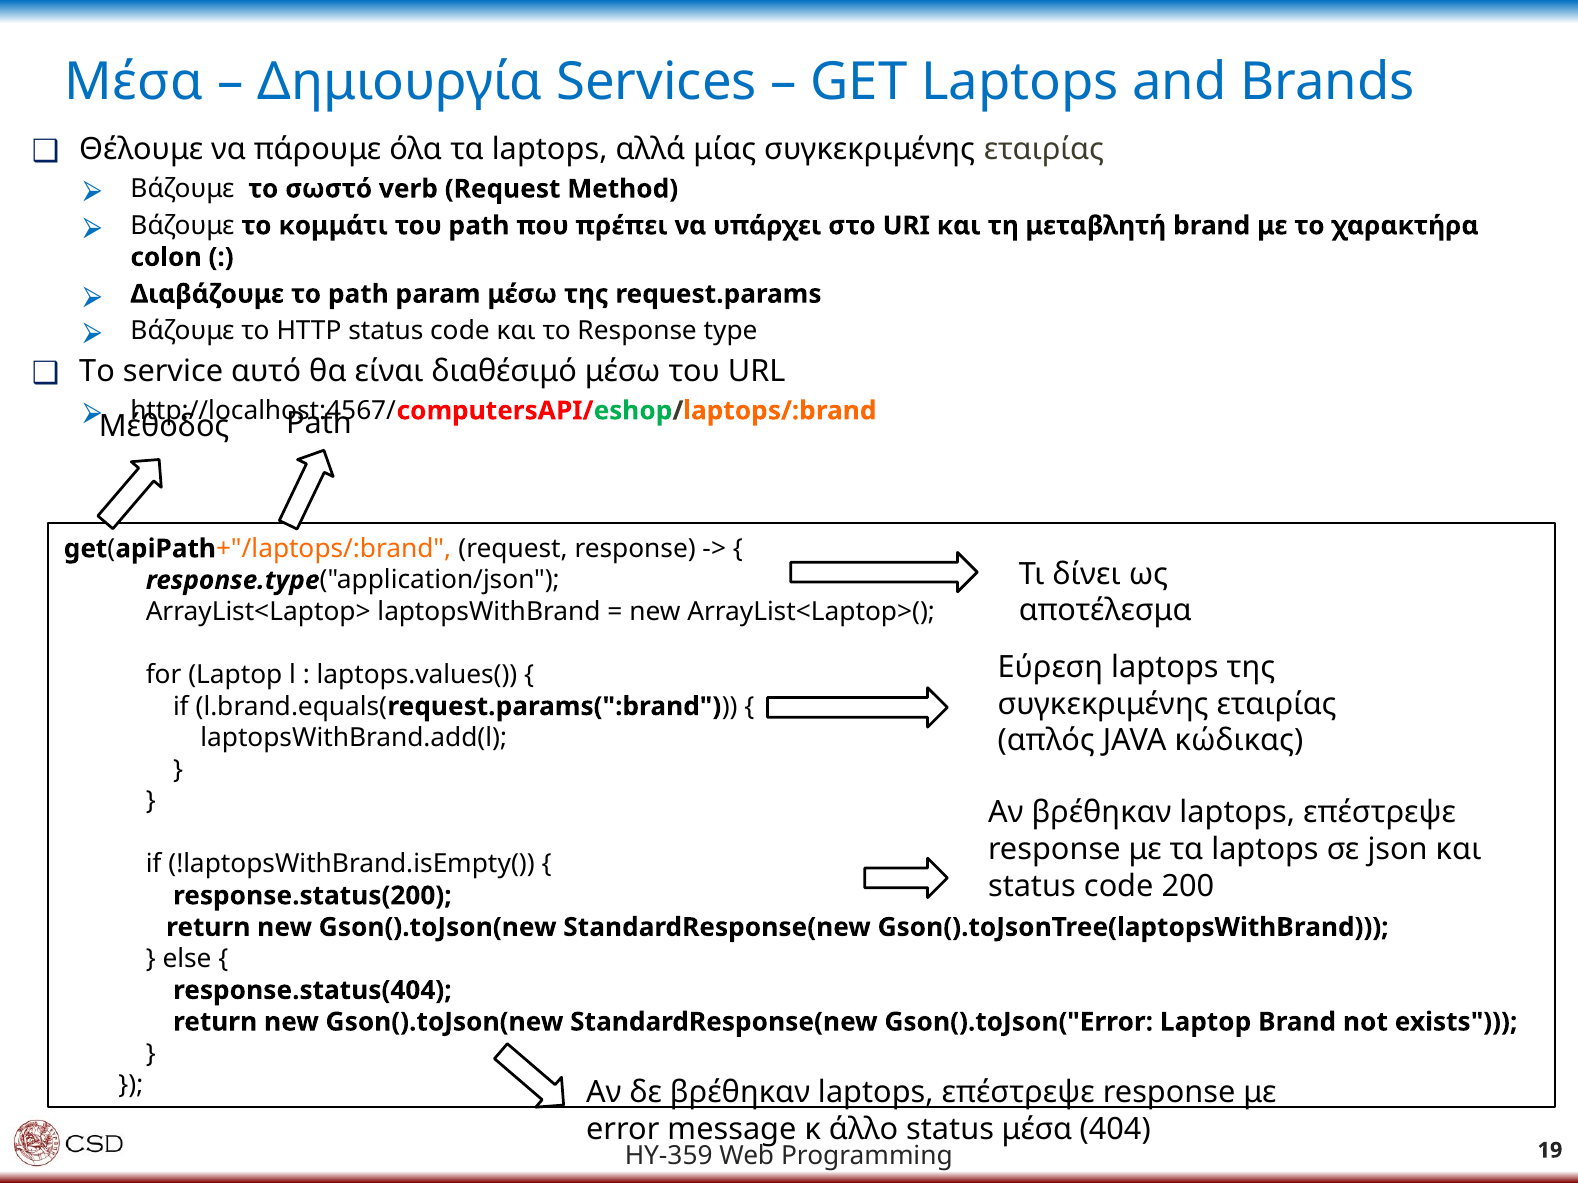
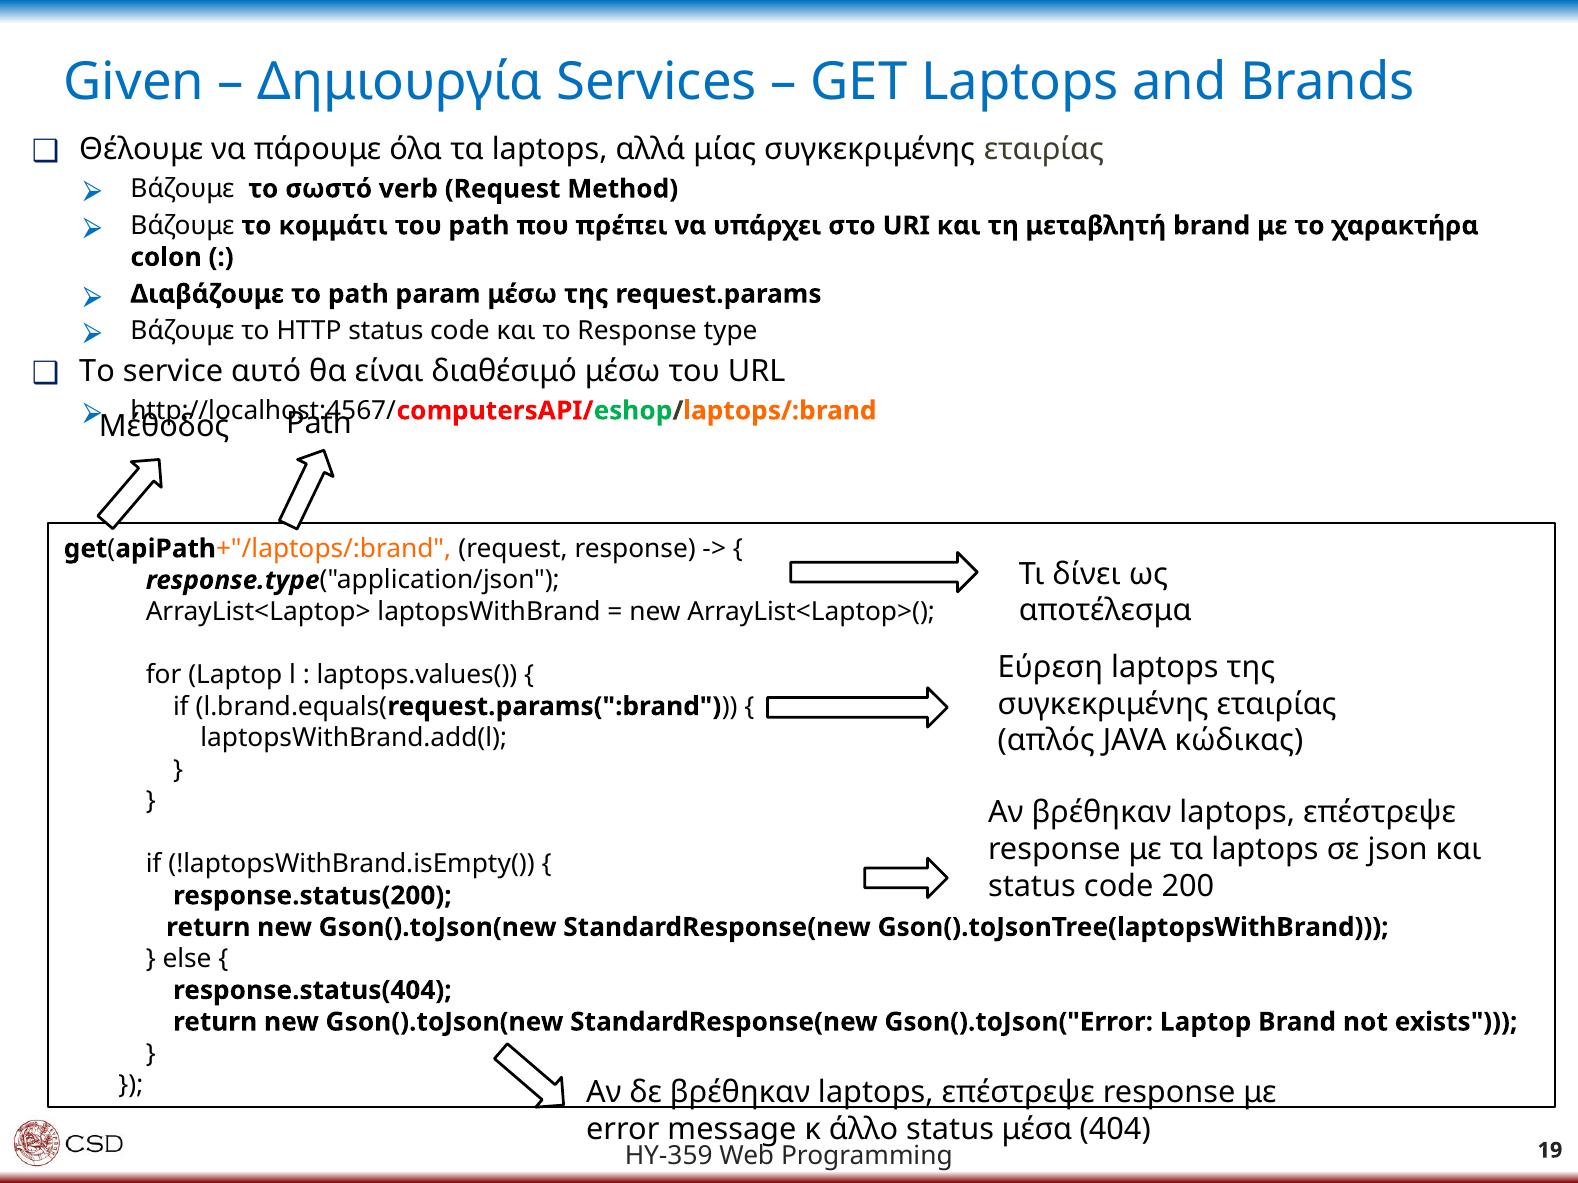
Μέσα: Μέσα -> Given (134, 83)
